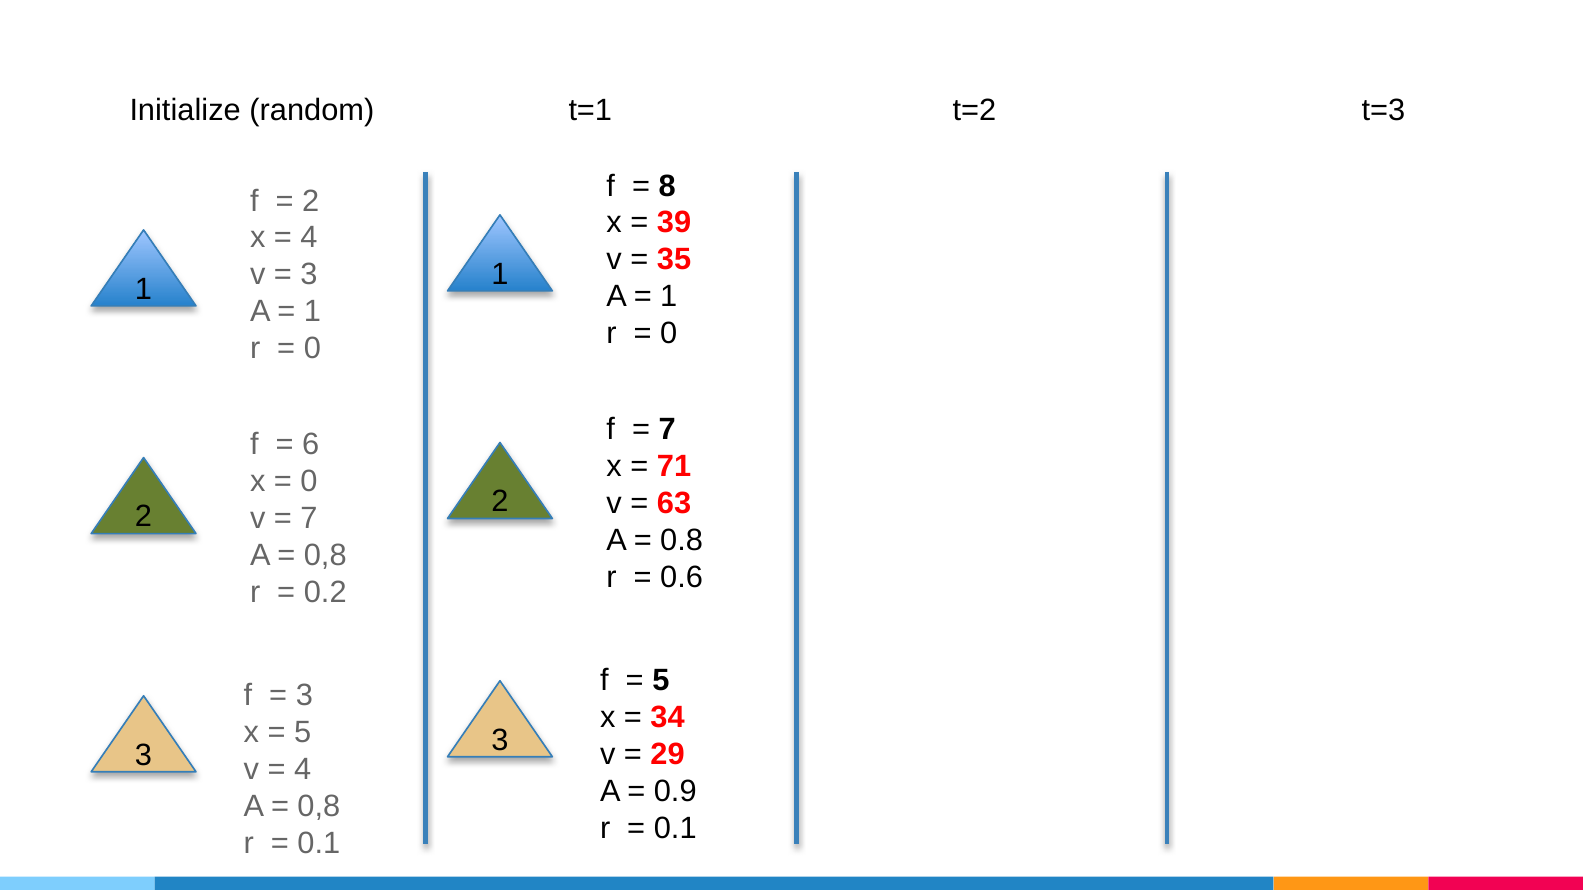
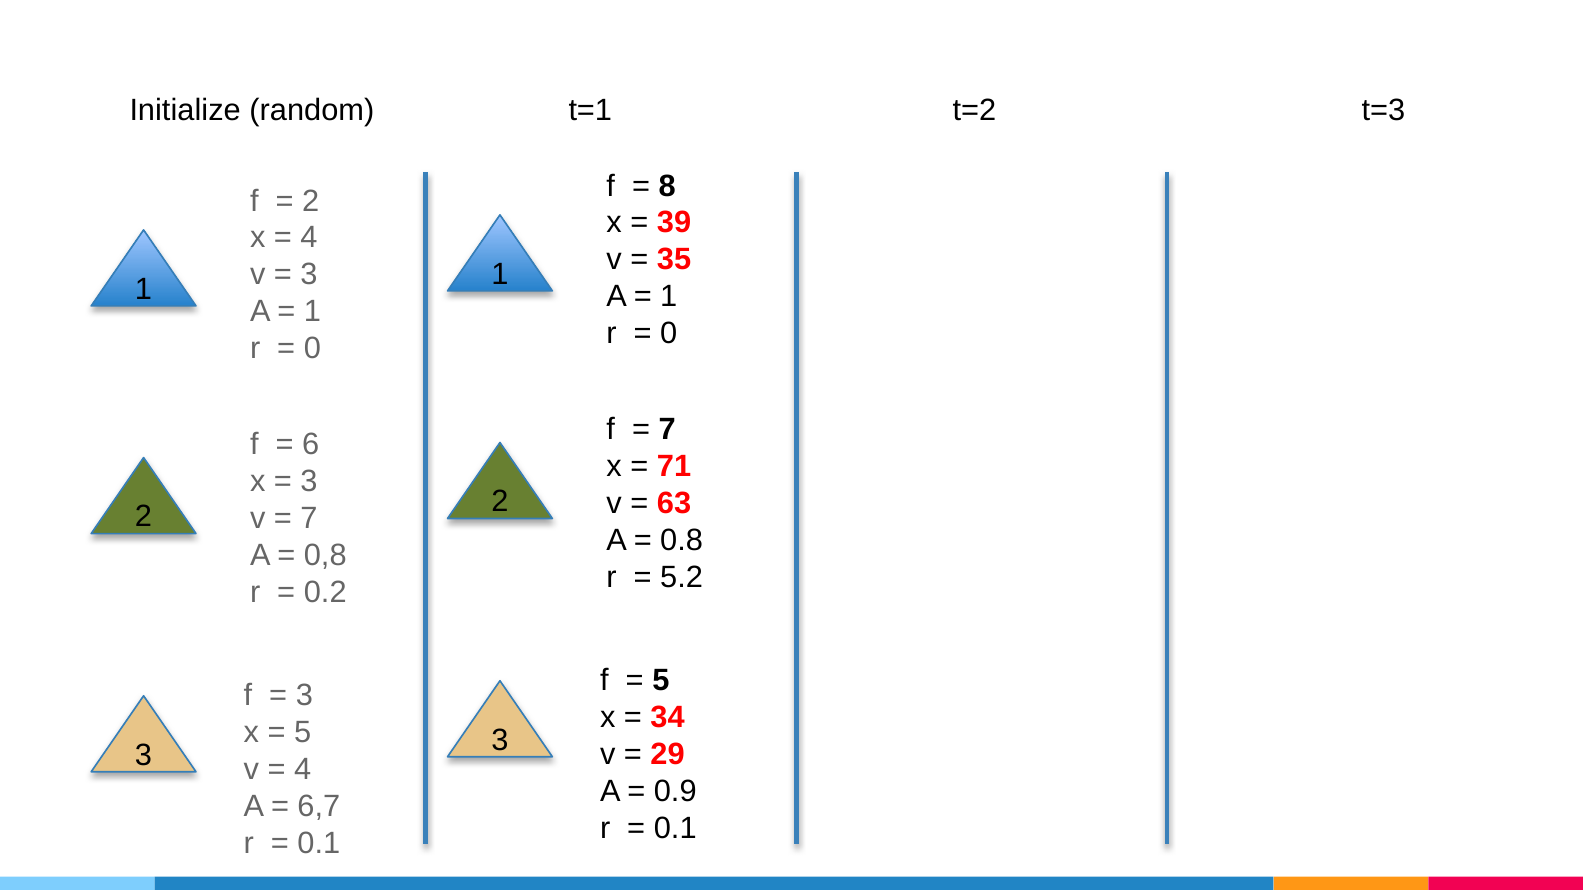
0: 0 -> 3 (309, 482)
0.6: 0.6 -> 5.2 (682, 578)
0,8: 0,8 -> 6,7 (319, 807)
